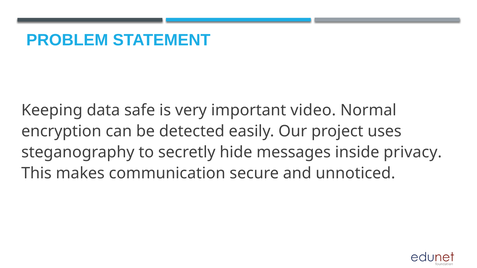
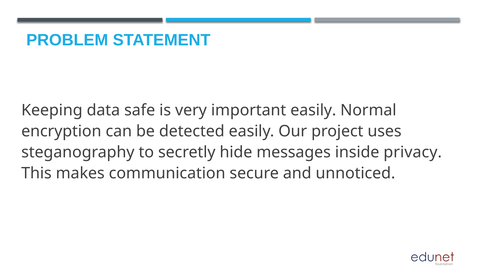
important video: video -> easily (313, 110)
